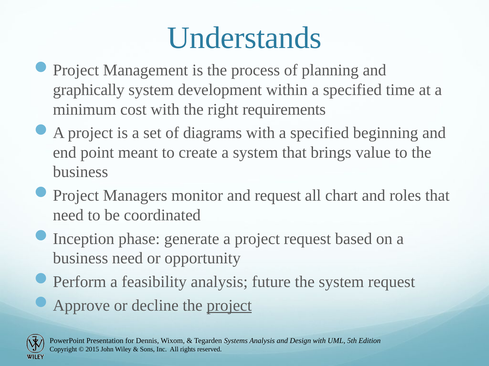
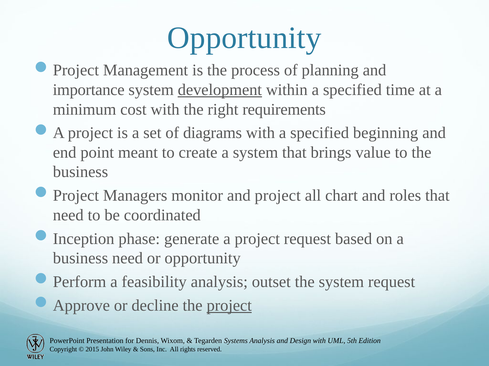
Understands: Understands -> Opportunity (244, 38)
graphically: graphically -> importance (89, 90)
development underline: none -> present (220, 90)
and request: request -> project (278, 196)
future: future -> outset (271, 282)
